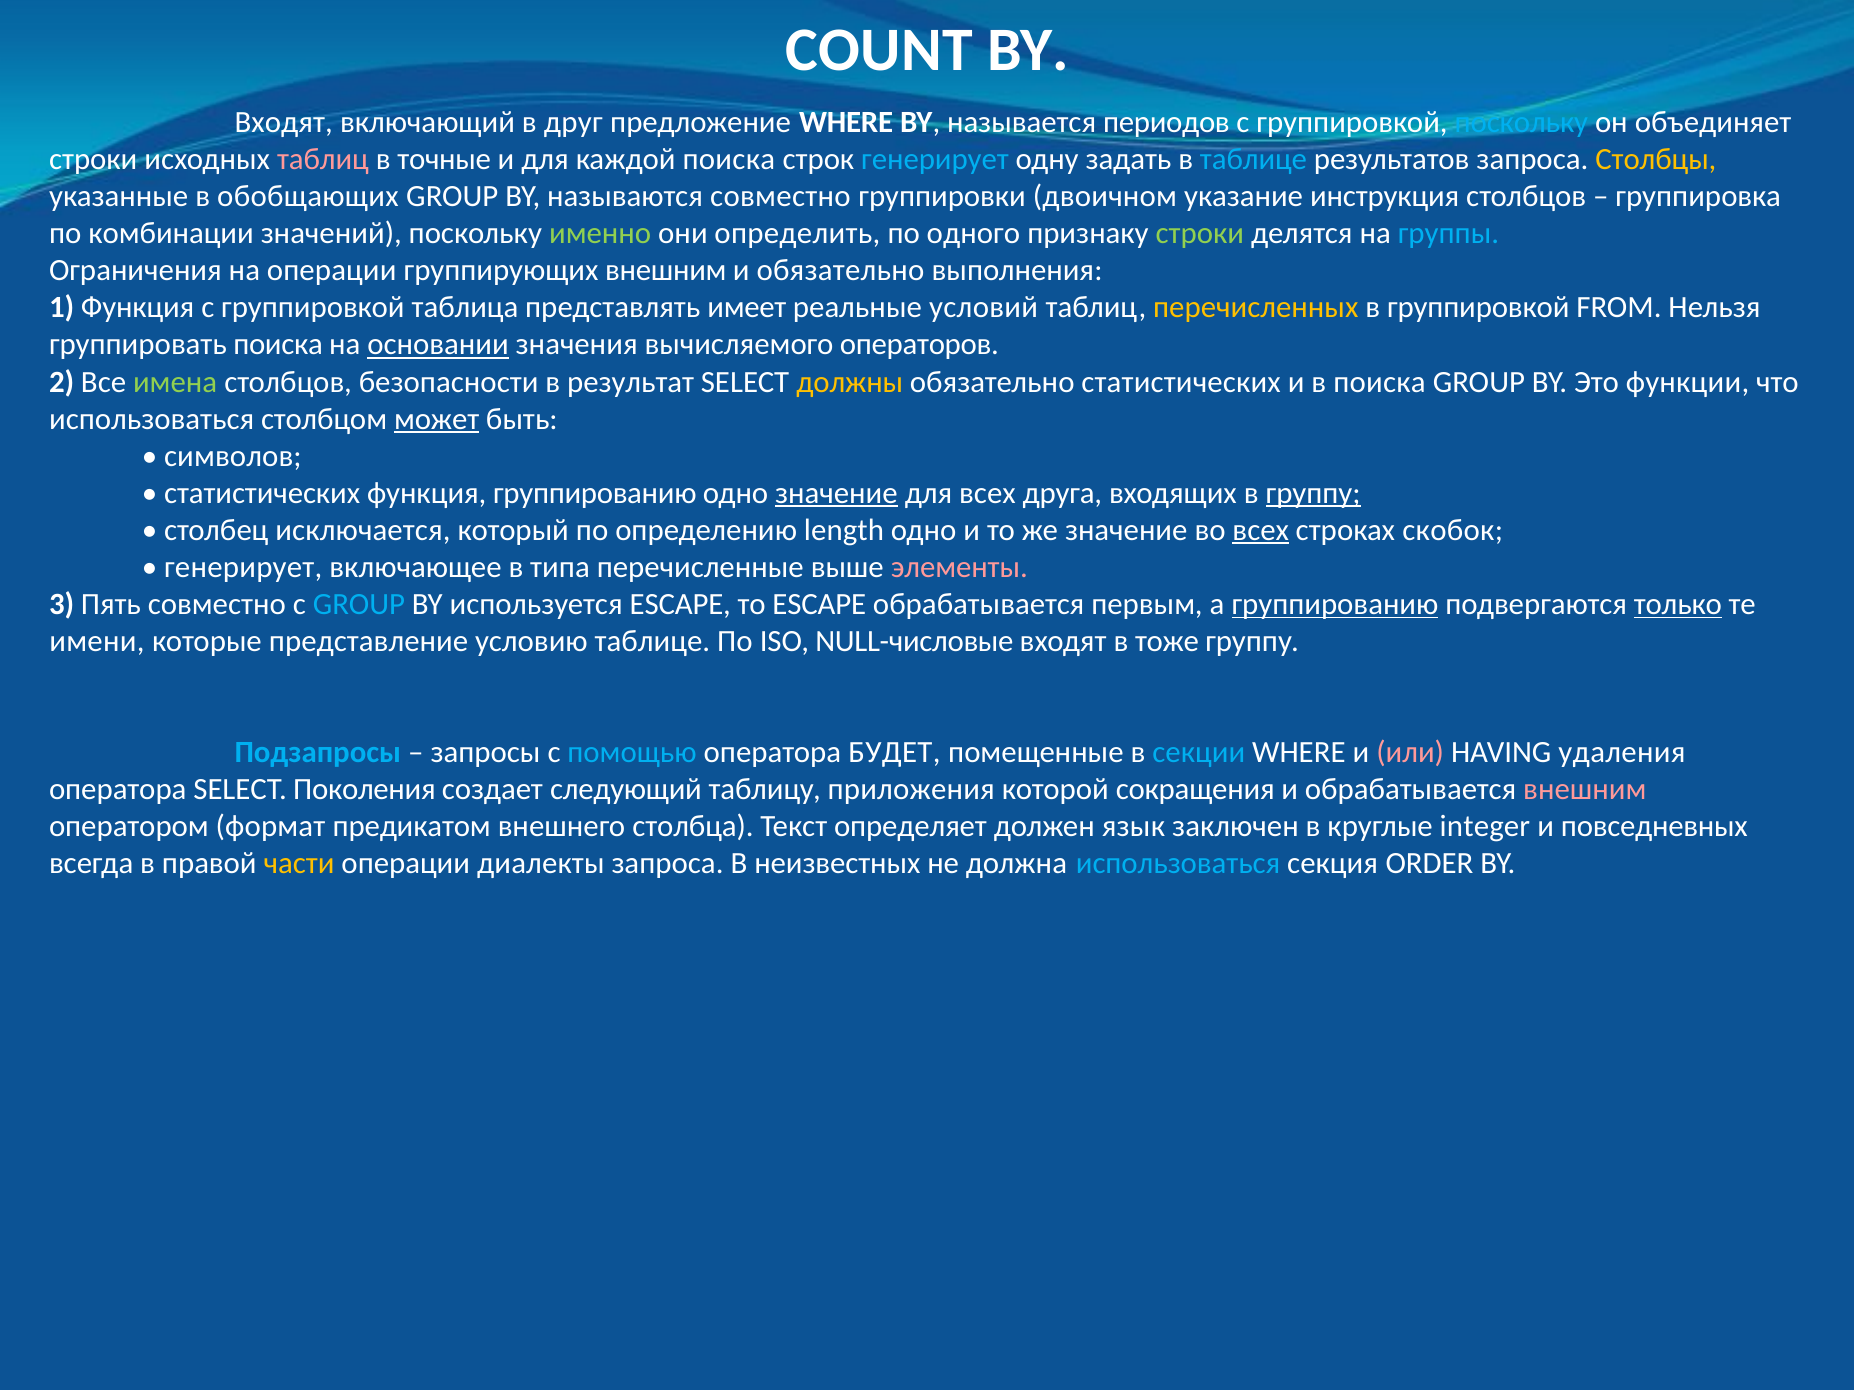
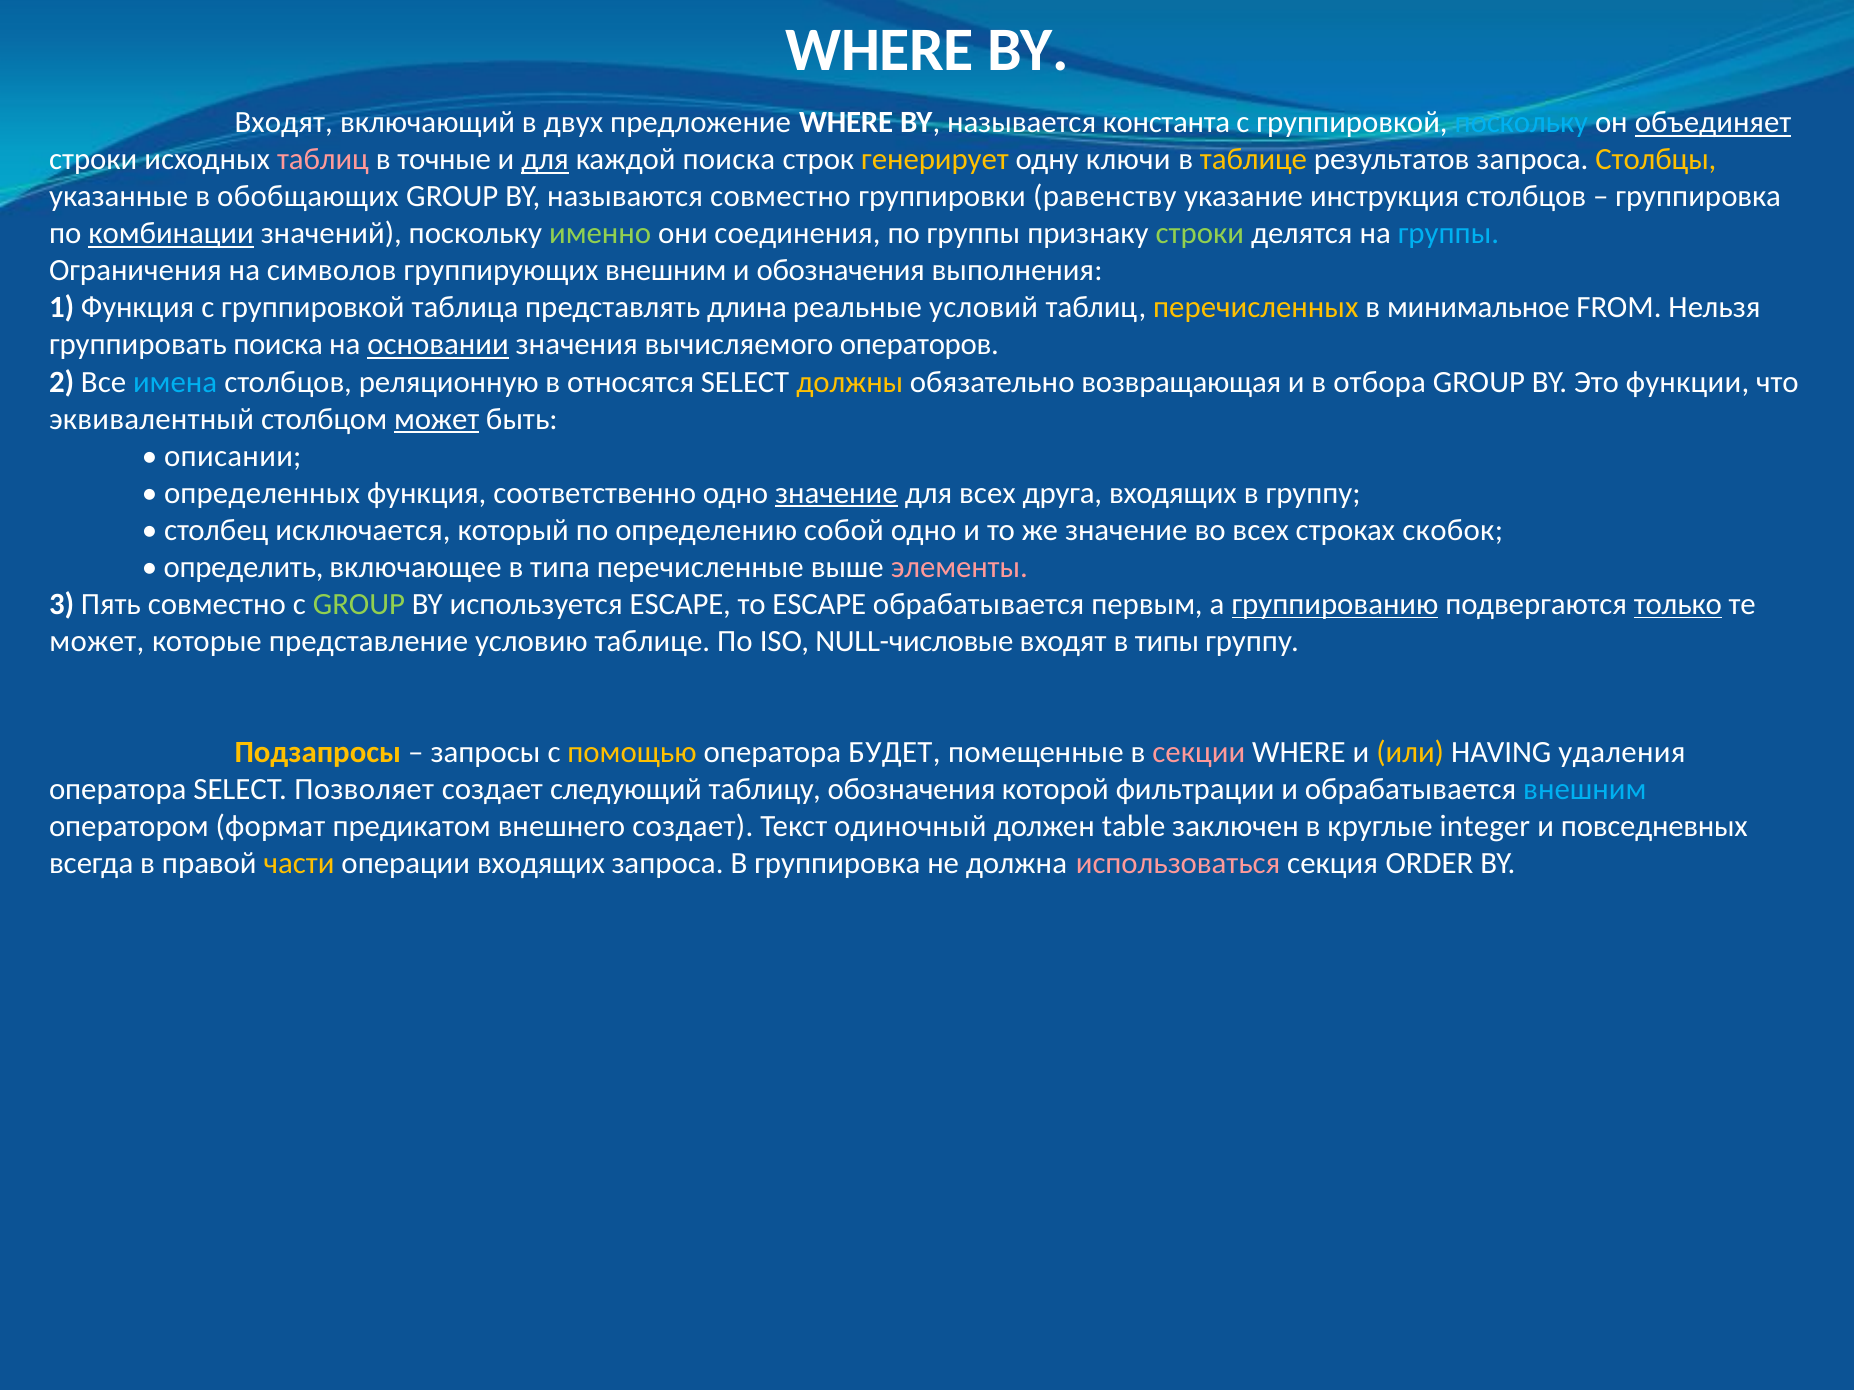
COUNT: COUNT -> WHERE (880, 50)
друг: друг -> двух (573, 122)
периодов: периодов -> константа (1166, 122)
объединяет underline: none -> present (1713, 122)
для underline: none -> present (545, 160)
генерирует colour: light blue -> yellow (935, 160)
задать: задать -> ключи (1128, 160)
таблице colour: light blue -> yellow (1254, 160)
двоичном: двоичном -> равенству (1105, 197)
комбинации underline: none -> present (171, 234)
определить: определить -> соединения (797, 234)
по одного: одного -> группы (974, 234)
на операции: операции -> символов (332, 271)
и обязательно: обязательно -> обозначения (841, 271)
имеет: имеет -> длина (747, 308)
в группировкой: группировкой -> минимальное (1478, 308)
имена colour: light green -> light blue (175, 382)
безопасности: безопасности -> реляционную (449, 382)
результат: результат -> относятся (631, 382)
обязательно статистических: статистических -> возвращающая (1181, 382)
в поиска: поиска -> отбора (1380, 382)
использоваться: использоваться -> эквивалентный (152, 419)
символов: символов -> описании (233, 456)
статистических: статистических -> определенных (262, 493)
функция группированию: группированию -> соответственно (595, 493)
группу underline: present -> none (1313, 493)
length: length -> собой (844, 530)
всех underline: present -> none (1261, 530)
генерирует: генерирует -> определить (244, 567)
GROUP colour: light blue -> light green (359, 604)
имени: имени -> может (97, 642)
тоже: тоже -> типы (1167, 642)
Подзапросы colour: light blue -> yellow (318, 753)
помощью colour: light blue -> yellow (632, 753)
секции colour: light blue -> pink (1199, 753)
или colour: pink -> yellow (1410, 753)
Поколения: Поколения -> Позволяет (364, 790)
таблицу приложения: приложения -> обозначения (912, 790)
сокращения: сокращения -> фильтрации (1195, 790)
внешним colour: pink -> light blue (1585, 790)
внешнего столбца: столбца -> создает (693, 827)
определяет: определяет -> одиночный (910, 827)
язык: язык -> table (1134, 827)
операции диалекты: диалекты -> входящих (541, 864)
В неизвестных: неизвестных -> группировка (837, 864)
использоваться colour: light blue -> pink (1178, 864)
